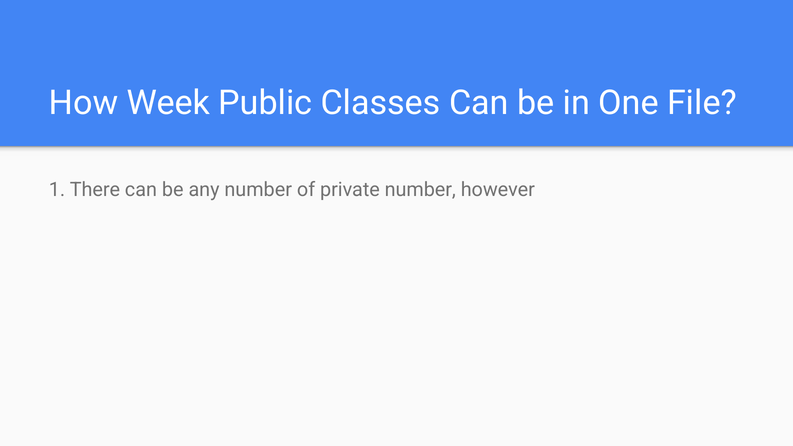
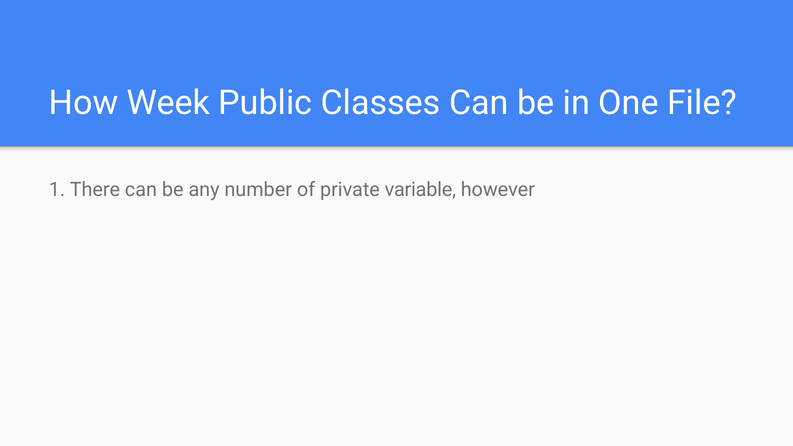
private number: number -> variable (420, 190)
